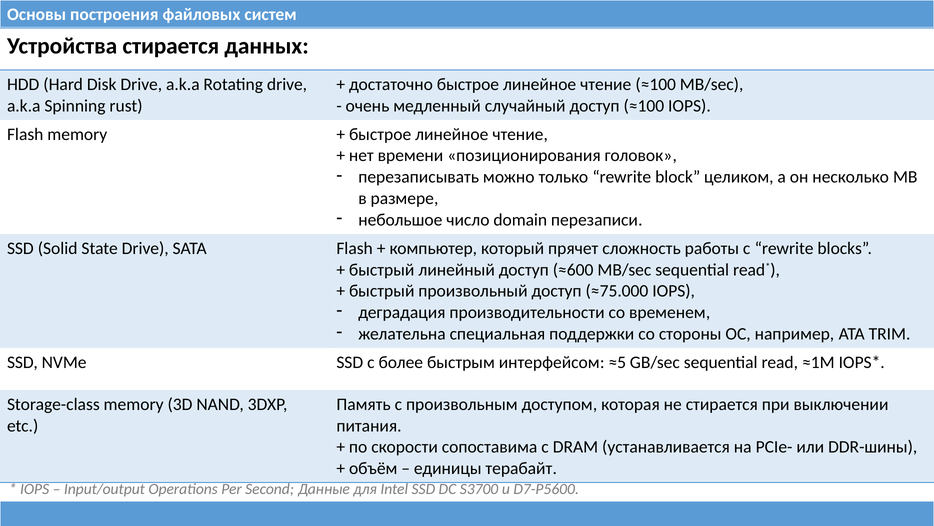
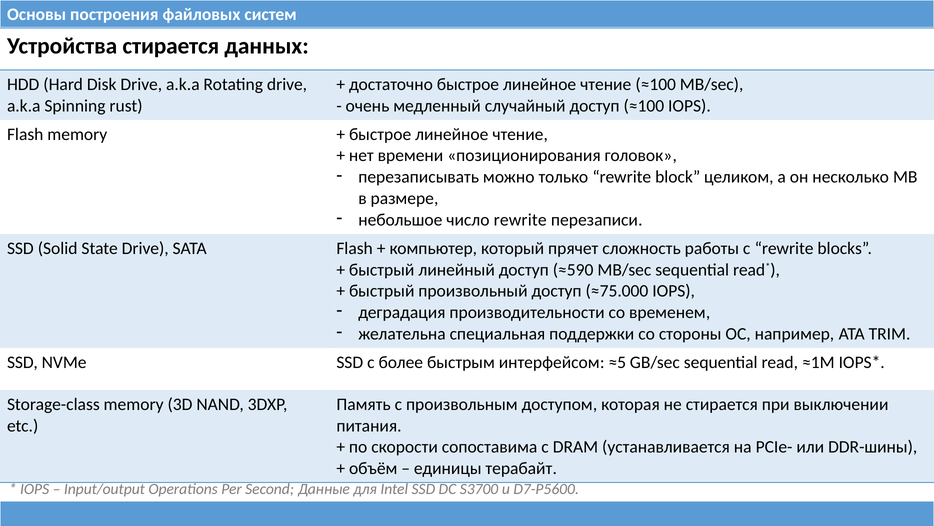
число domain: domain -> rewrite (520, 220)
≈600: ≈600 -> ≈590 (573, 269)
